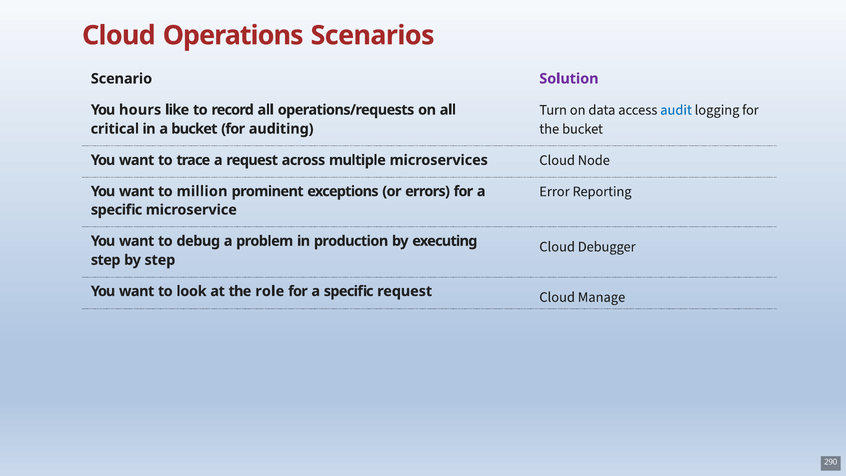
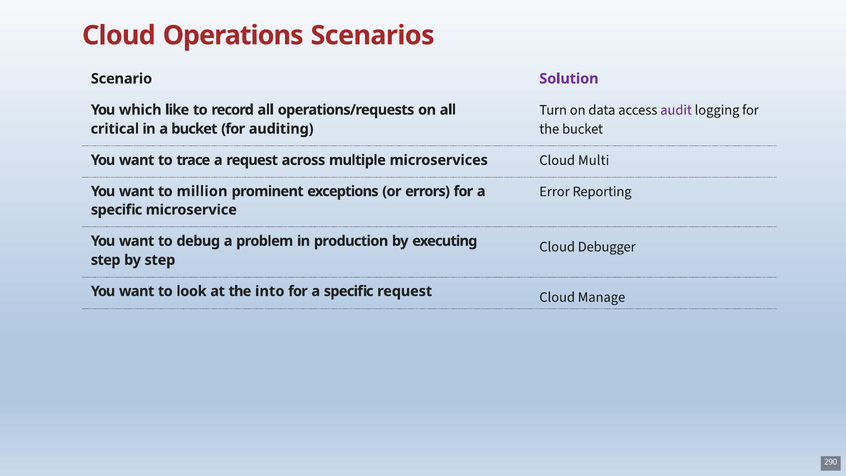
audit colour: blue -> purple (676, 110)
hours: hours -> which (140, 110)
Node: Node -> Multi (594, 160)
role: role -> into (270, 291)
